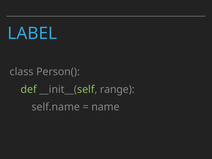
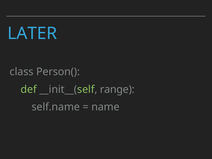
LABEL: LABEL -> LATER (32, 33)
